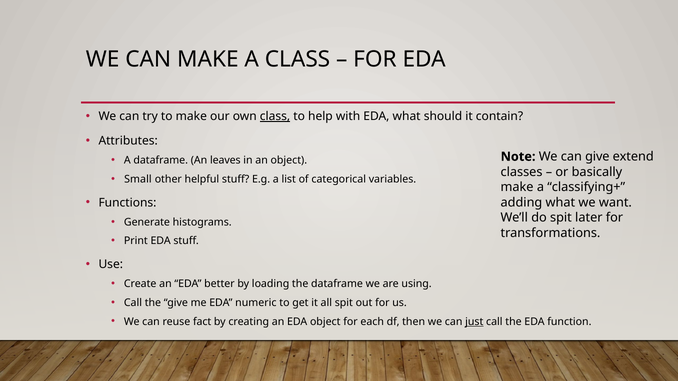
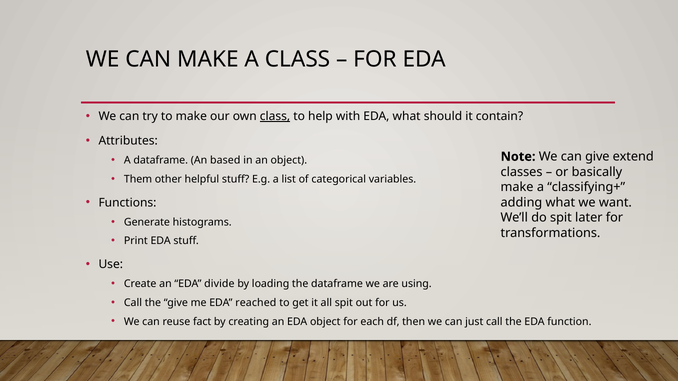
leaves: leaves -> based (225, 160)
Small: Small -> Them (138, 179)
better: better -> divide (219, 284)
numeric: numeric -> reached (256, 303)
just underline: present -> none (474, 322)
